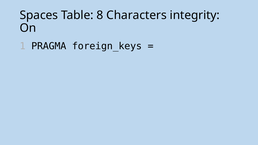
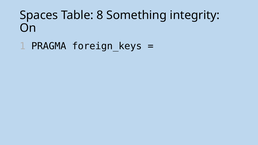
Characters: Characters -> Something (137, 15)
